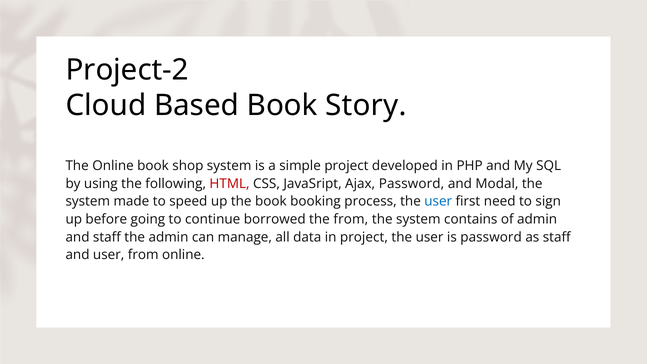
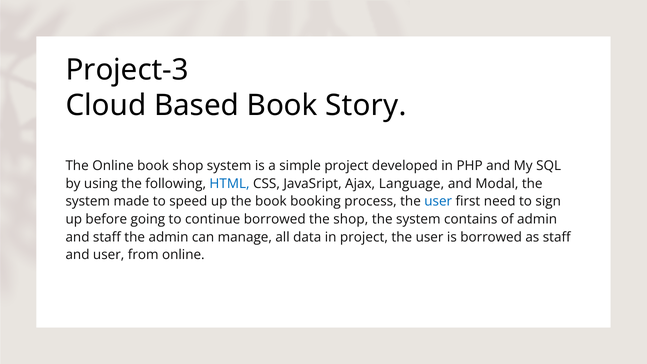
Project-2: Project-2 -> Project-3 (127, 70)
HTML colour: red -> blue (230, 184)
Ajax Password: Password -> Language (411, 184)
the from: from -> shop (351, 219)
is password: password -> borrowed (491, 237)
